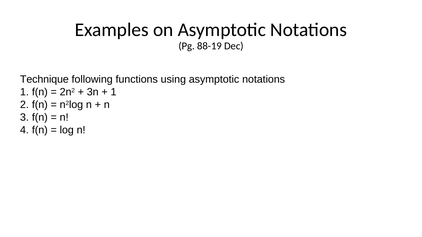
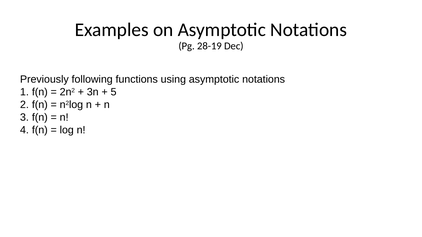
88-19: 88-19 -> 28-19 (209, 46)
Technique: Technique -> Previously (44, 80)
1: 1 -> 5 (114, 92)
